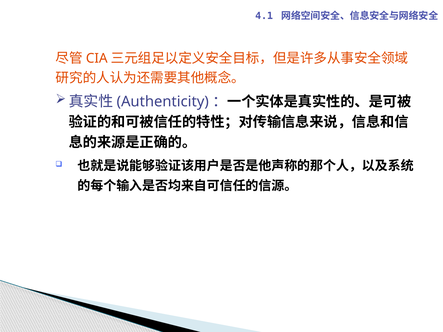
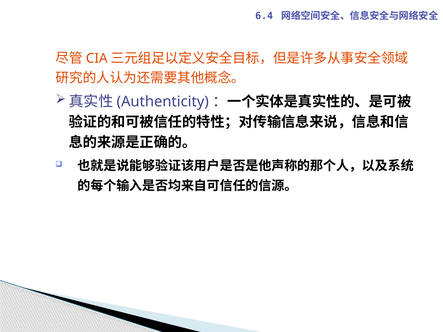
4.1: 4.1 -> 6.4 (264, 16)
